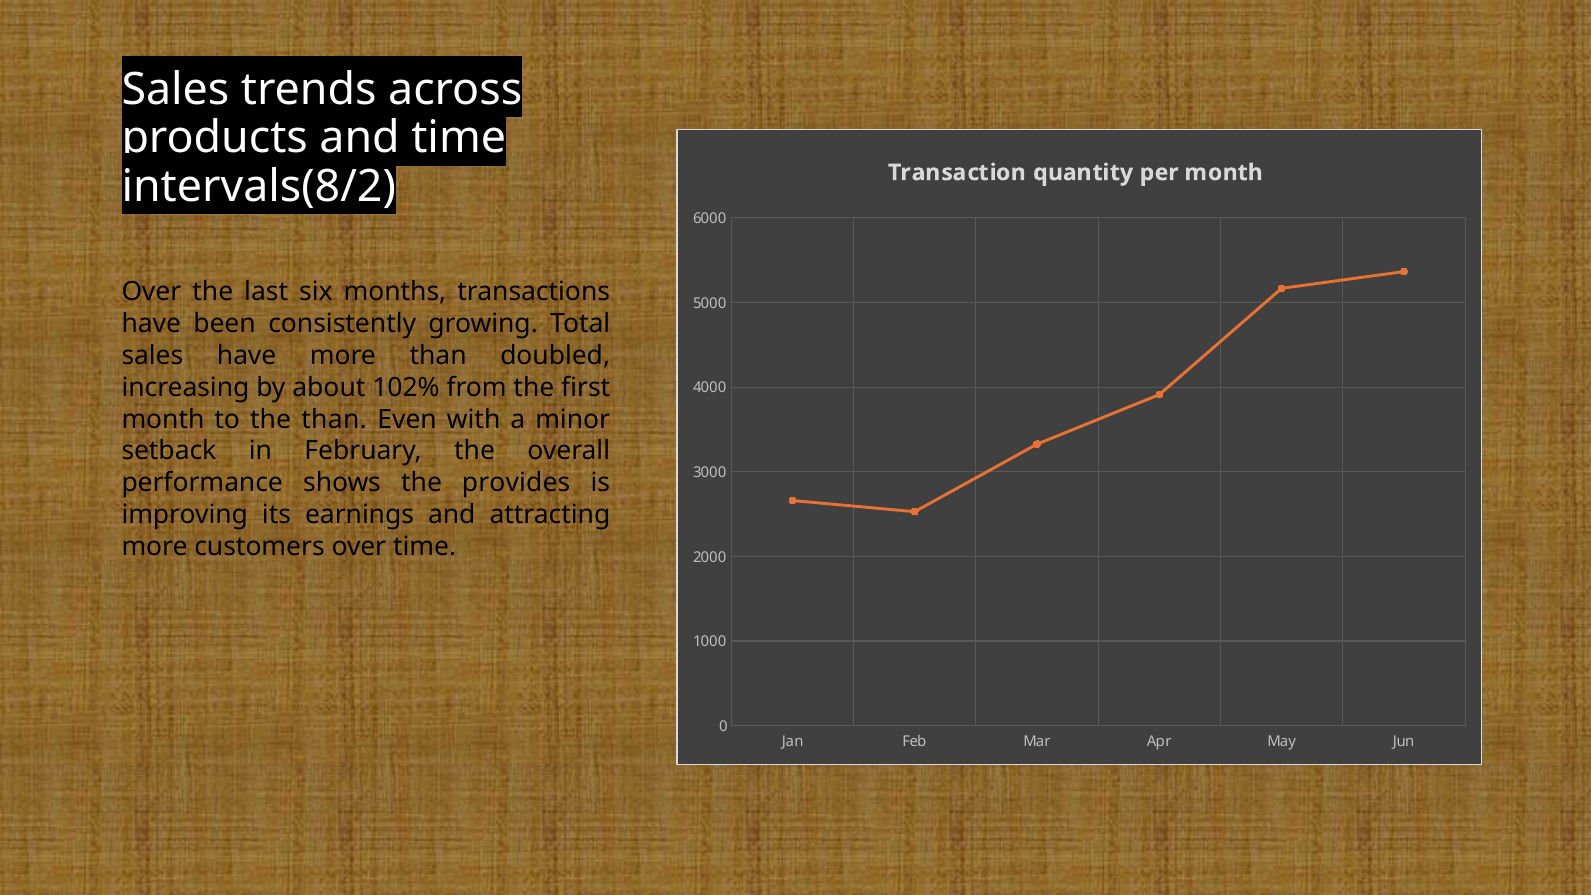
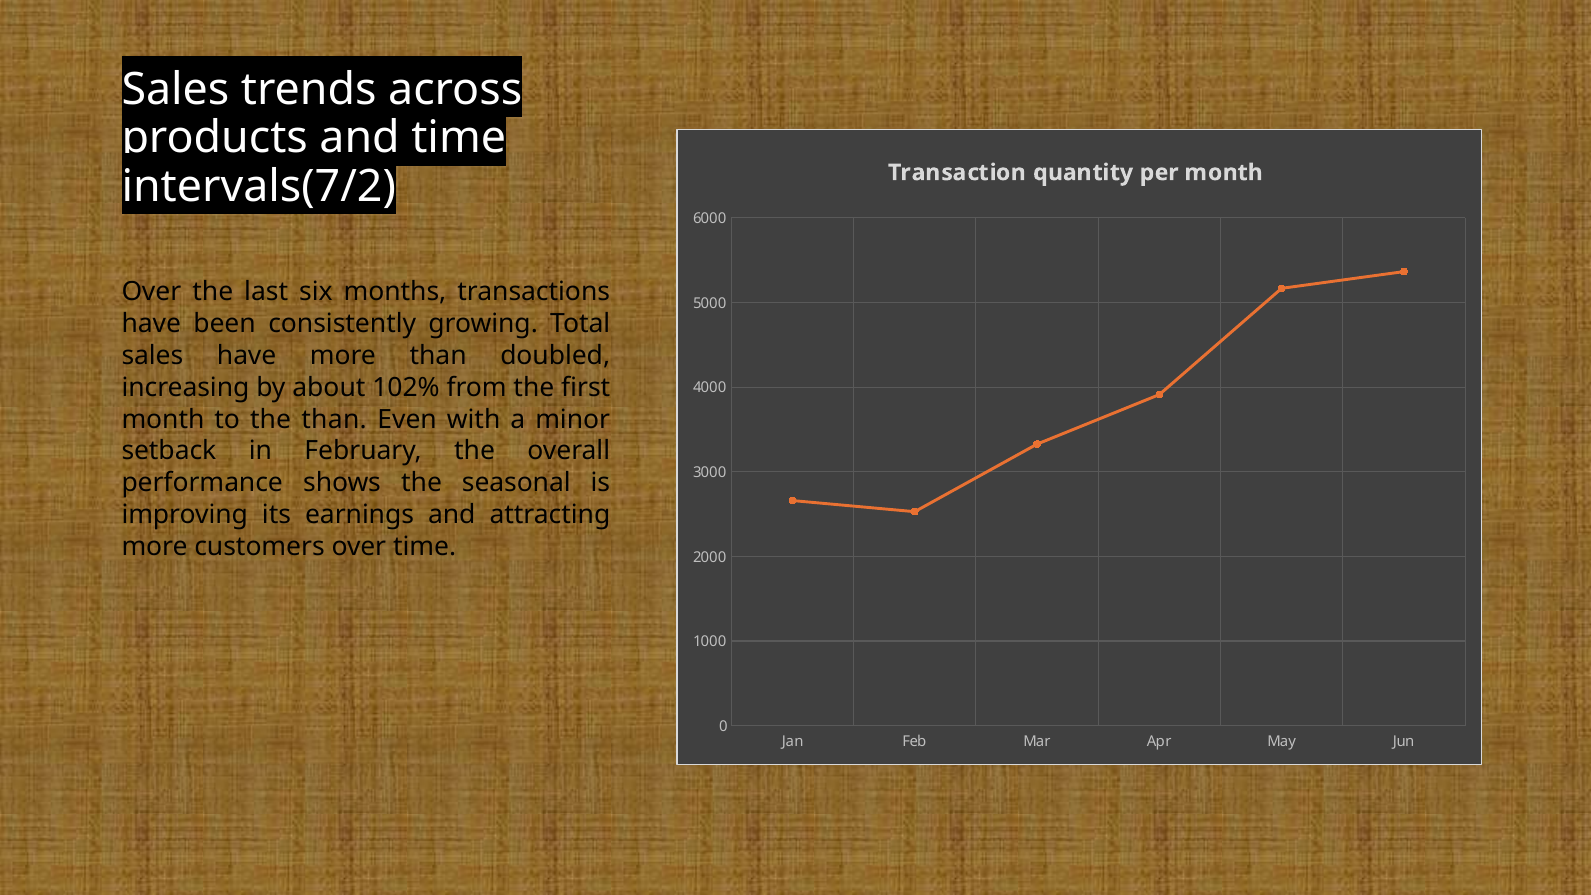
intervals(8/2: intervals(8/2 -> intervals(7/2 (259, 186)
provides: provides -> seasonal (516, 483)
